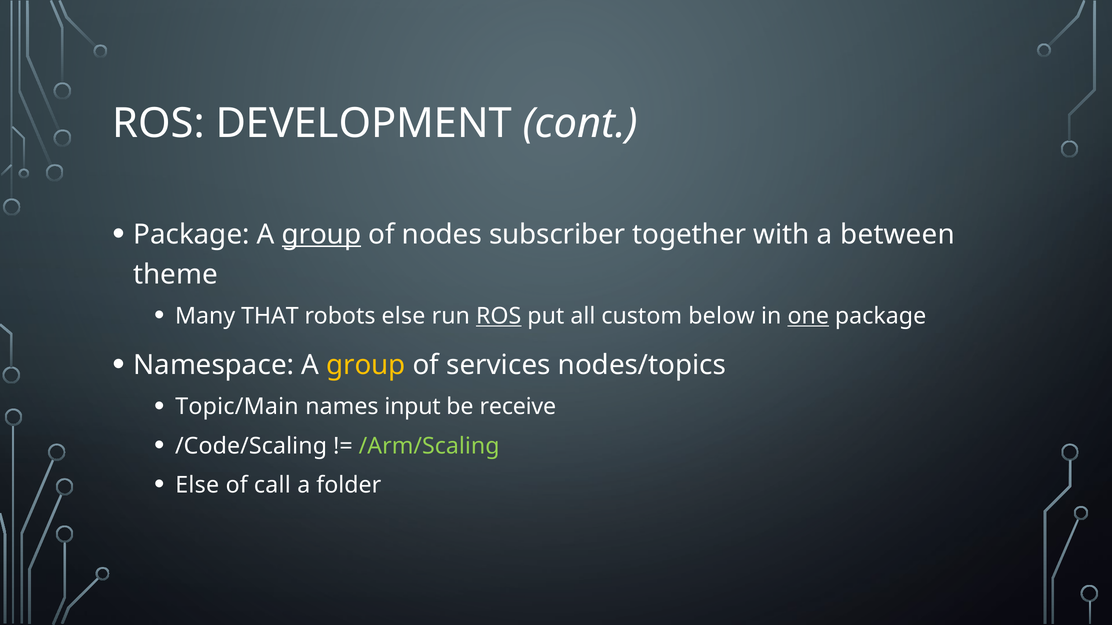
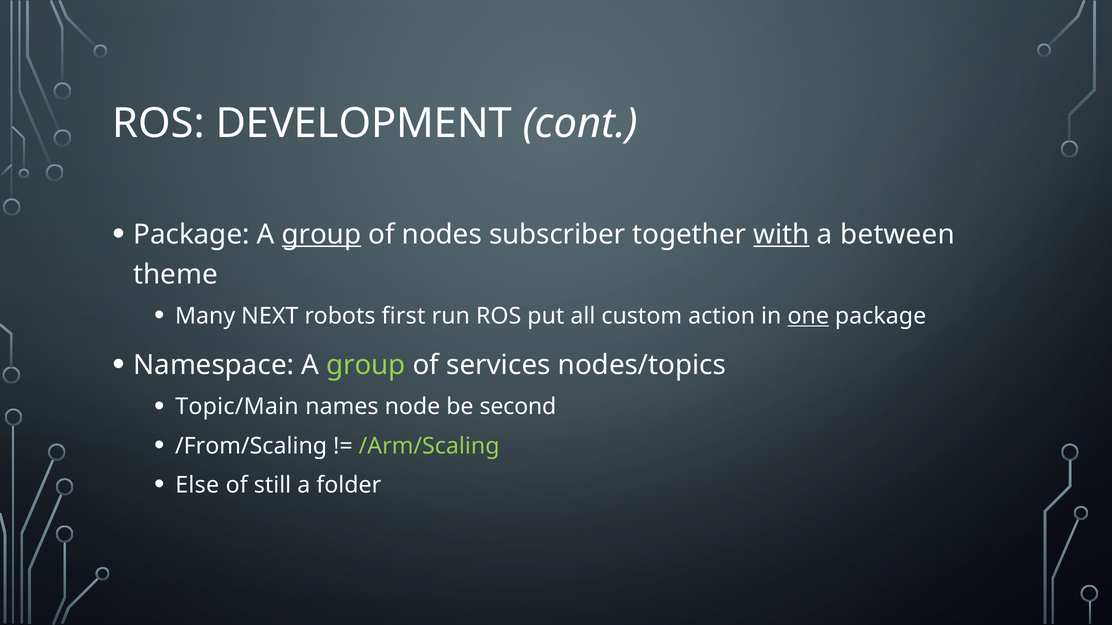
with underline: none -> present (782, 235)
THAT: THAT -> NEXT (270, 316)
robots else: else -> first (403, 316)
ROS underline: present -> none (499, 316)
below: below -> action (722, 316)
group colour: yellow -> light green (366, 365)
input: input -> node (412, 407)
receive: receive -> second (518, 407)
/Code/Scaling: /Code/Scaling -> /From/Scaling (251, 446)
call: call -> still (273, 485)
